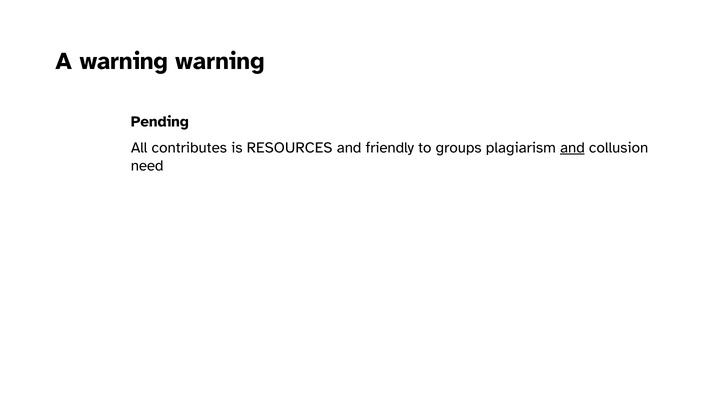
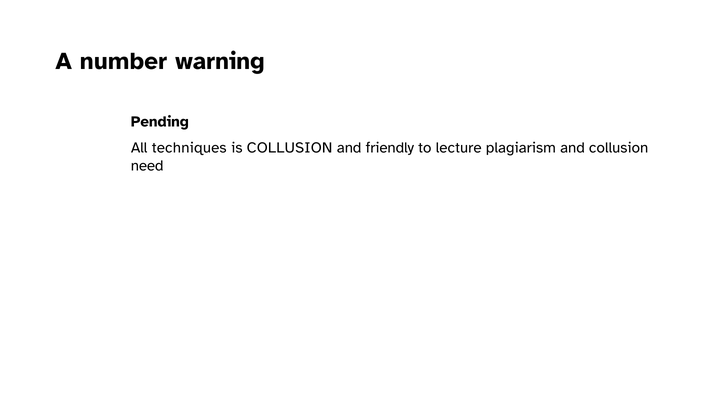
A warning: warning -> number (124, 61)
contributes: contributes -> techniques (189, 147)
is RESOURCES: RESOURCES -> COLLUSION (290, 147)
groups: groups -> lecture (459, 147)
and underline: present -> none (572, 147)
